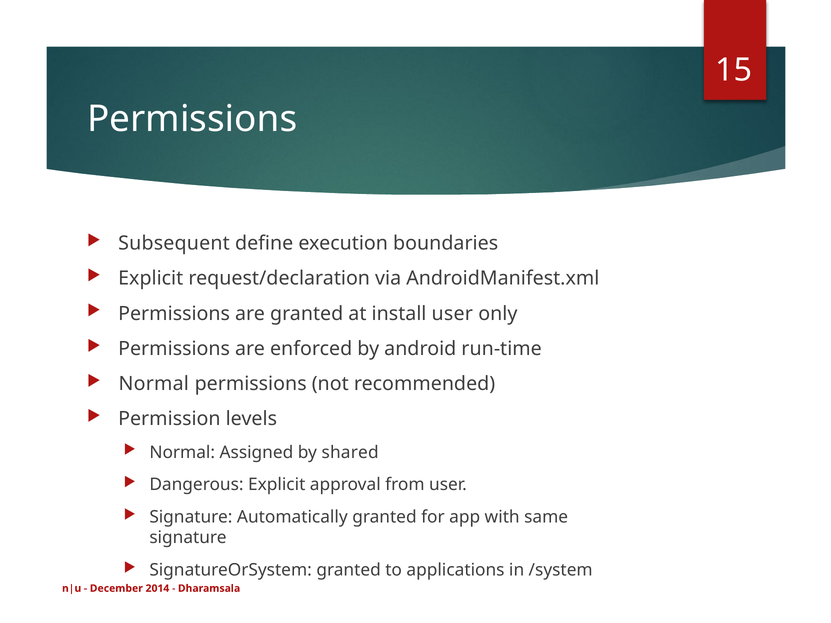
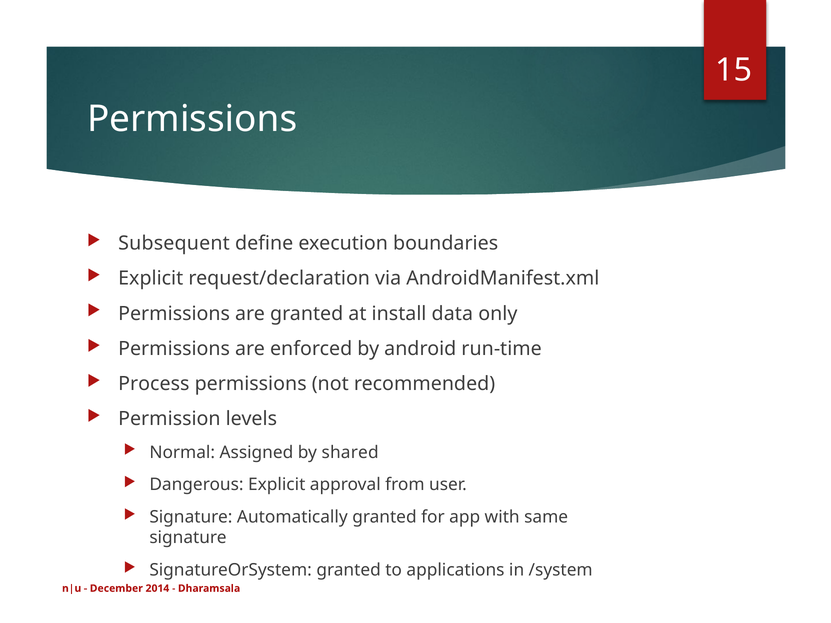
install user: user -> data (452, 314)
Normal: Normal -> Process (154, 384)
